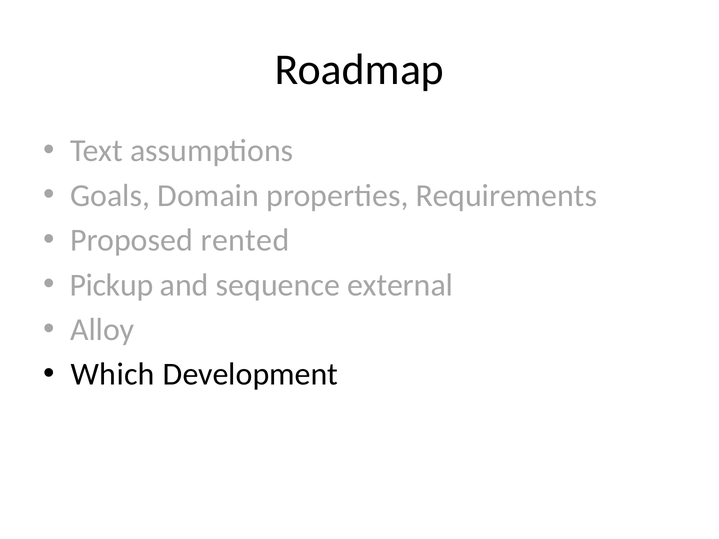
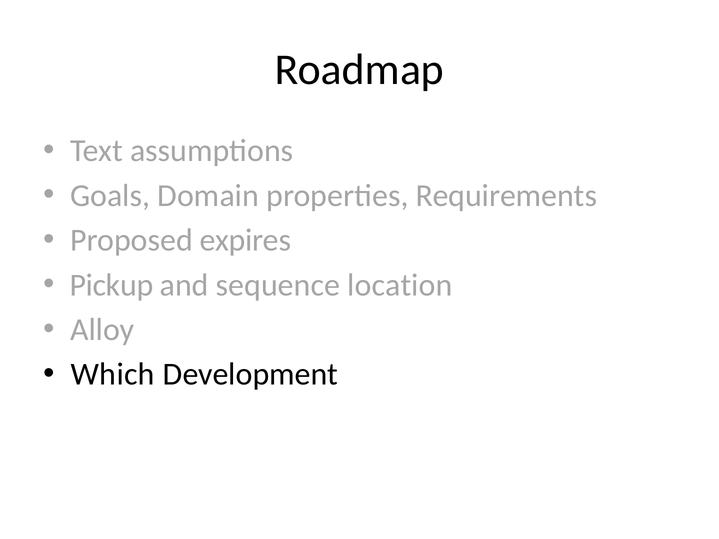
rented: rented -> expires (245, 240)
external: external -> location (400, 285)
